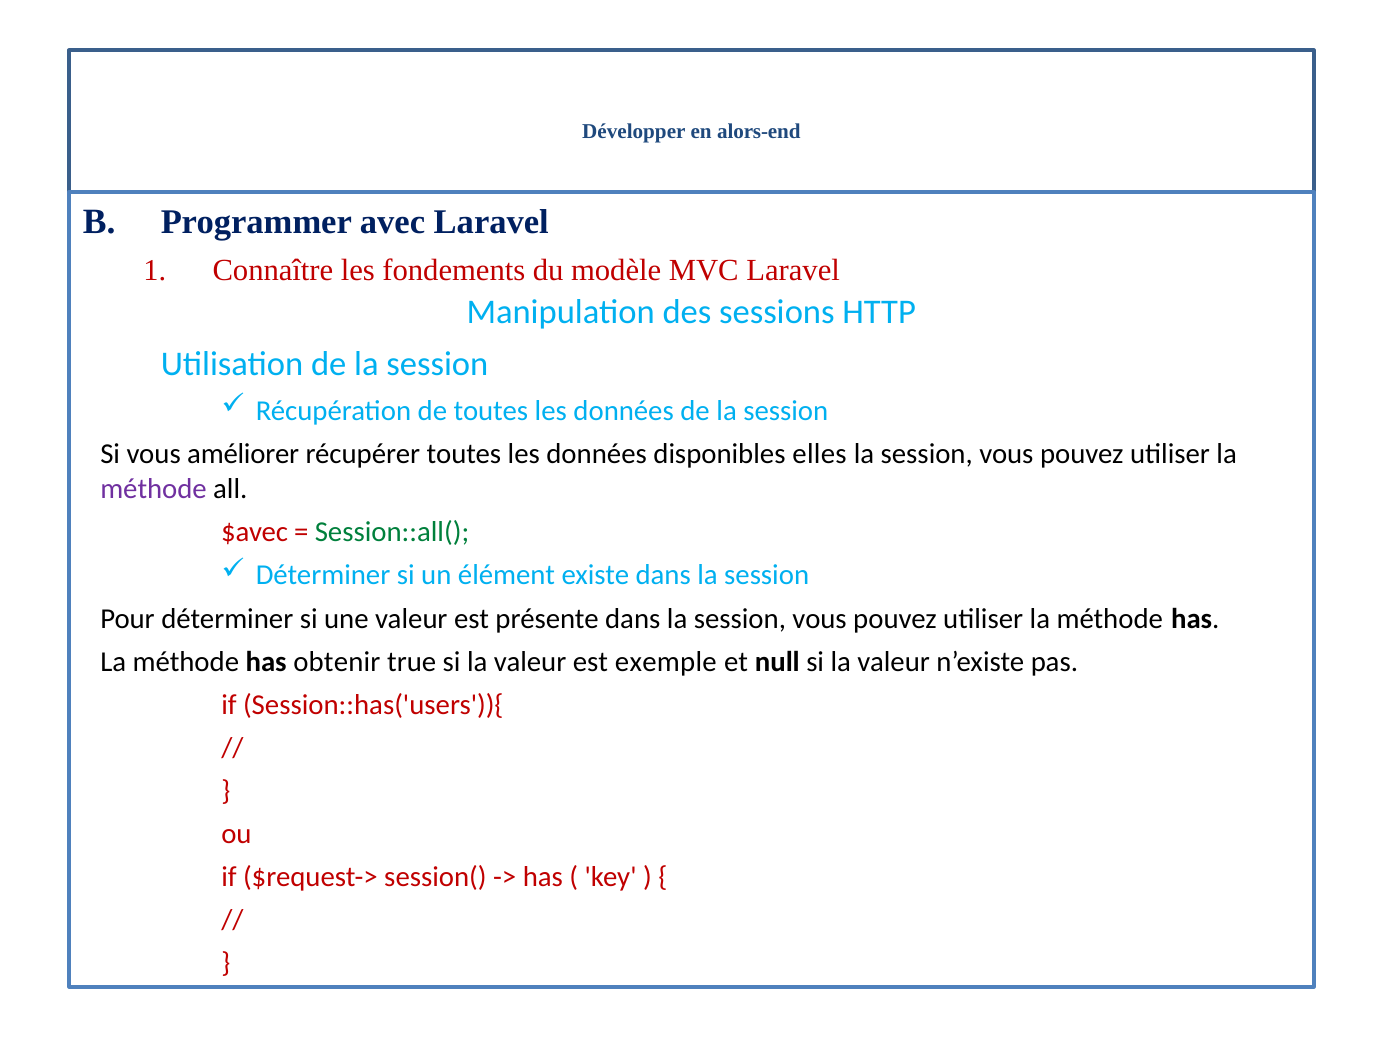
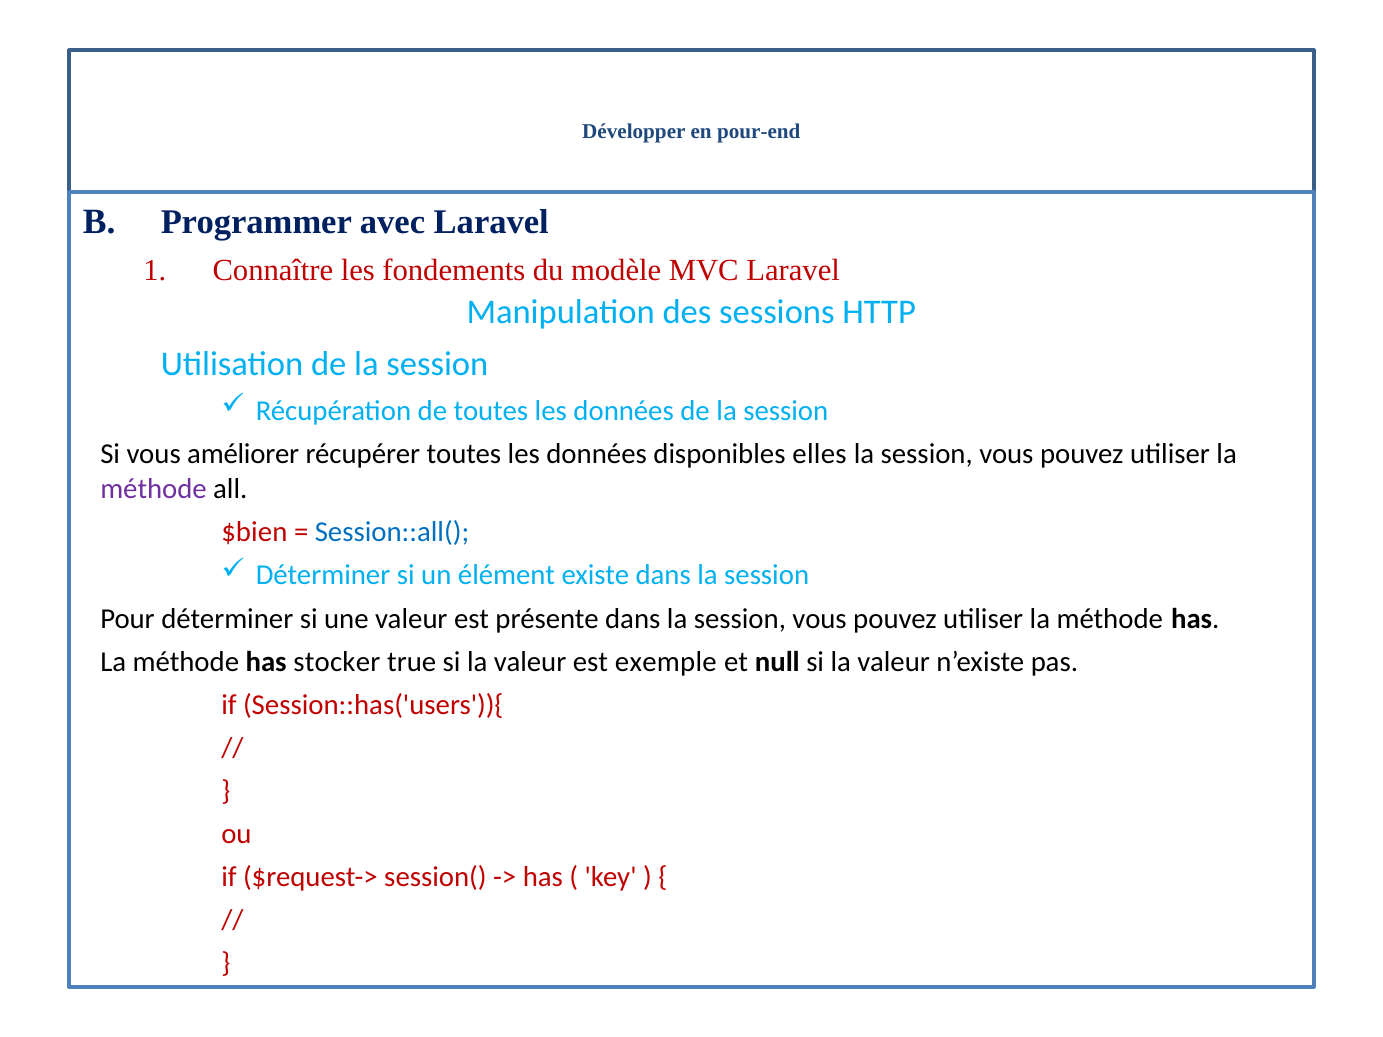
alors-end: alors-end -> pour-end (759, 131)
$avec: $avec -> $bien (254, 532)
Session::all( colour: green -> blue (392, 532)
obtenir: obtenir -> stocker (337, 662)
